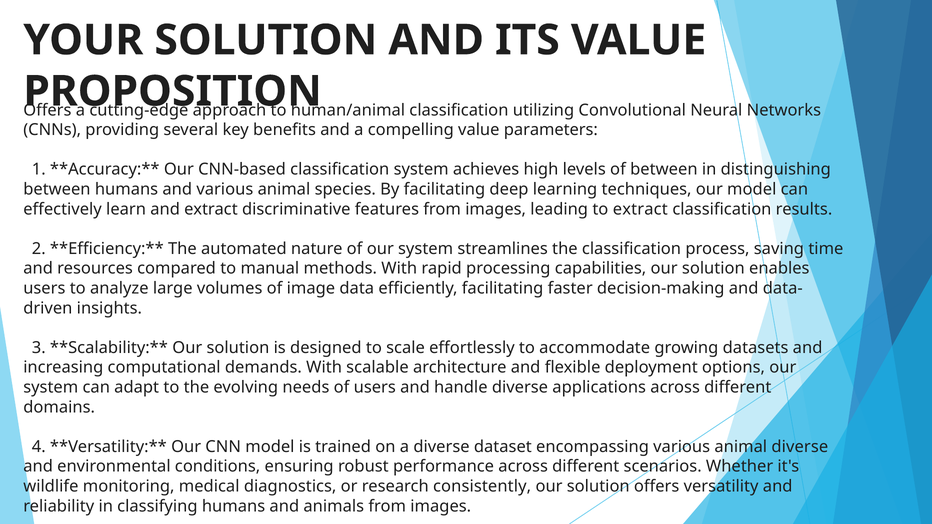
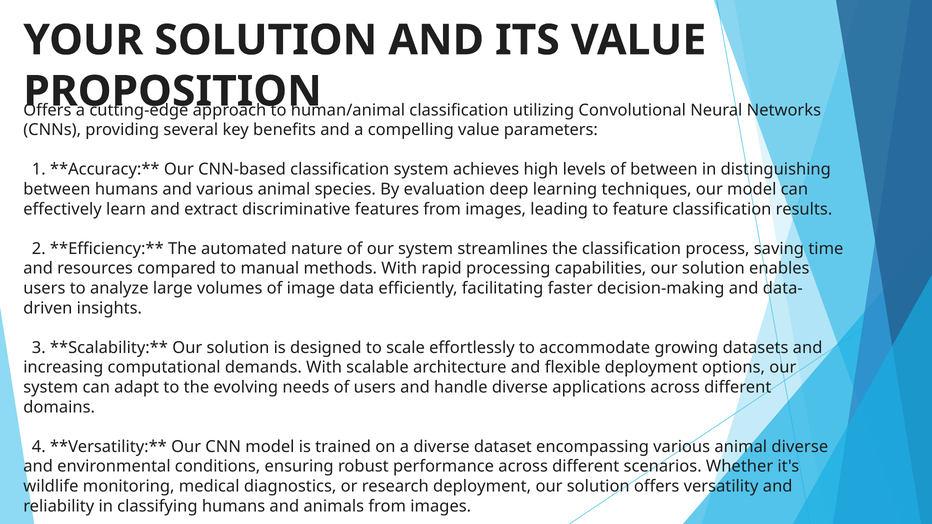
By facilitating: facilitating -> evaluation (444, 189)
to extract: extract -> feature (640, 209)
research consistently: consistently -> deployment (482, 487)
